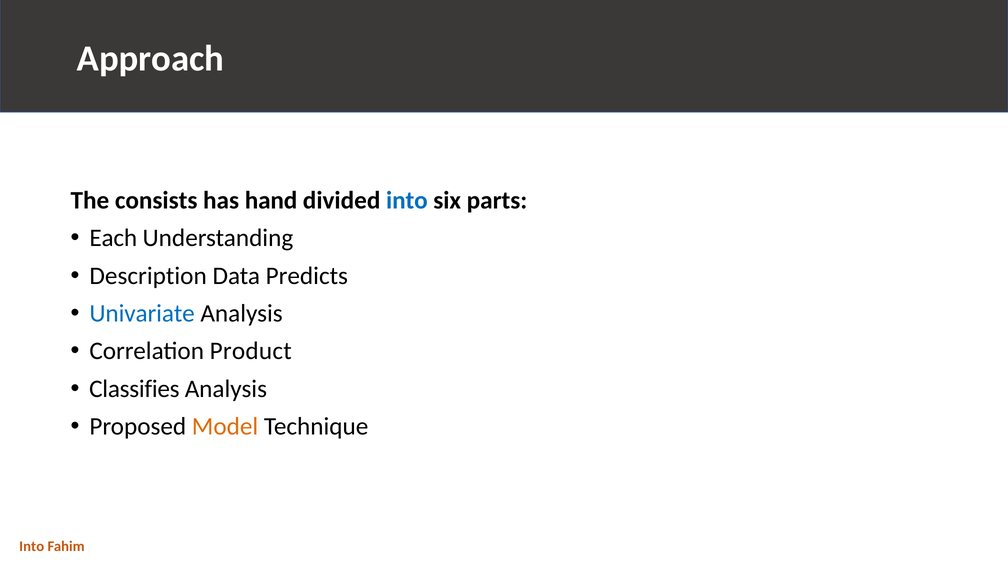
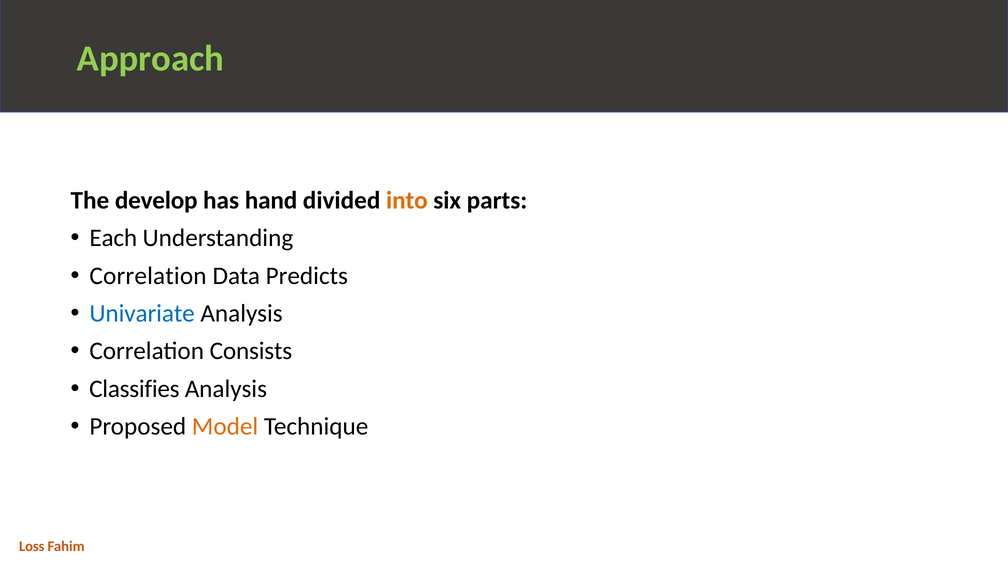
Approach colour: white -> light green (150, 58)
consists: consists -> develop (156, 200)
into colour: blue -> orange (407, 200)
Description: Description -> Correlation (148, 276)
Product: Product -> Consists (251, 351)
Into: Into -> Loss (32, 546)
